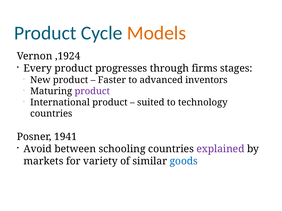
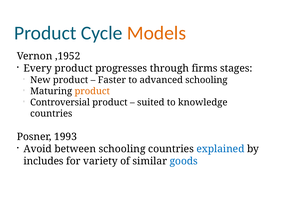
,1924: ,1924 -> ,1952 (68, 56)
advanced inventors: inventors -> schooling (206, 80)
product colour: purple -> orange (92, 91)
International: International -> Controversial (60, 103)
technology: technology -> knowledge (203, 103)
1941: 1941 -> 1993 (66, 137)
explained colour: purple -> blue (220, 149)
markets: markets -> includes (44, 161)
